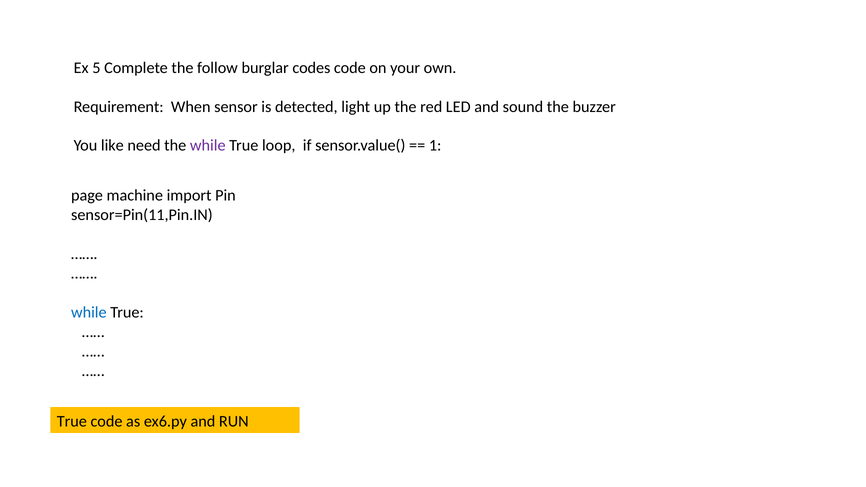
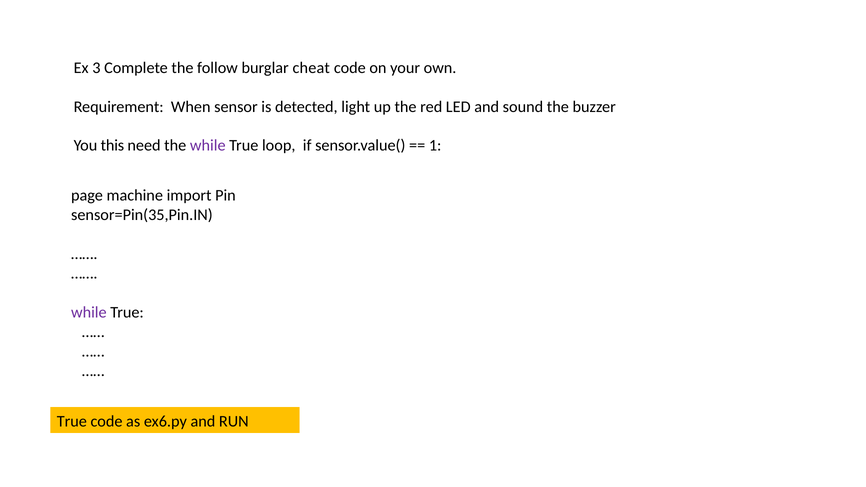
5: 5 -> 3 (96, 68)
codes: codes -> cheat (311, 68)
like: like -> this (112, 146)
sensor=Pin(11,Pin.IN: sensor=Pin(11,Pin.IN -> sensor=Pin(35,Pin.IN (142, 215)
while colour: blue -> purple (89, 313)
